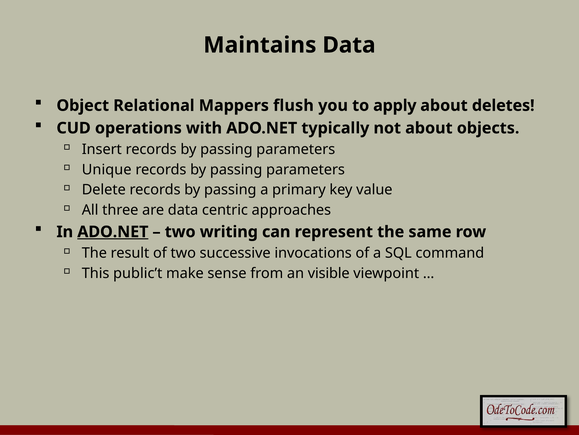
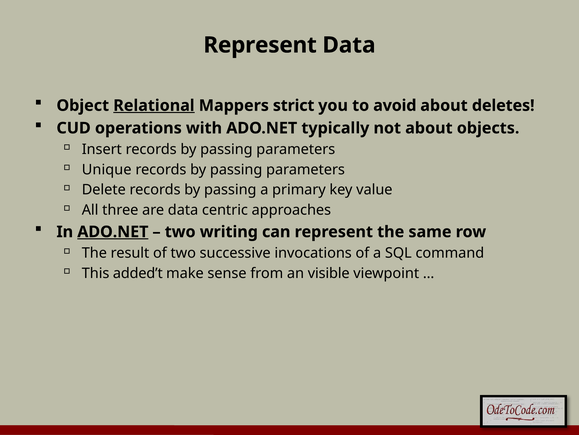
Maintains: Maintains -> Represent (260, 45)
Relational underline: none -> present (154, 105)
flush: flush -> strict (294, 105)
apply: apply -> avoid (395, 105)
public’t: public’t -> added’t (138, 273)
